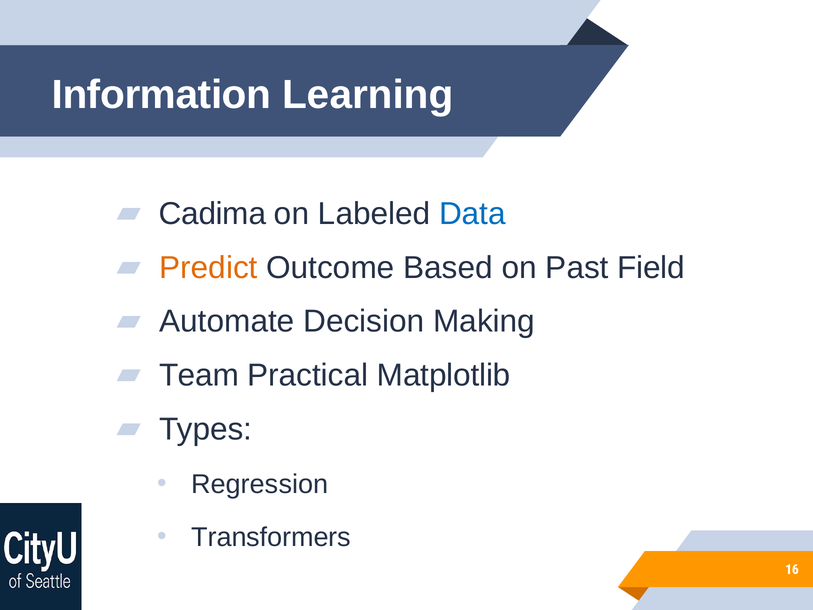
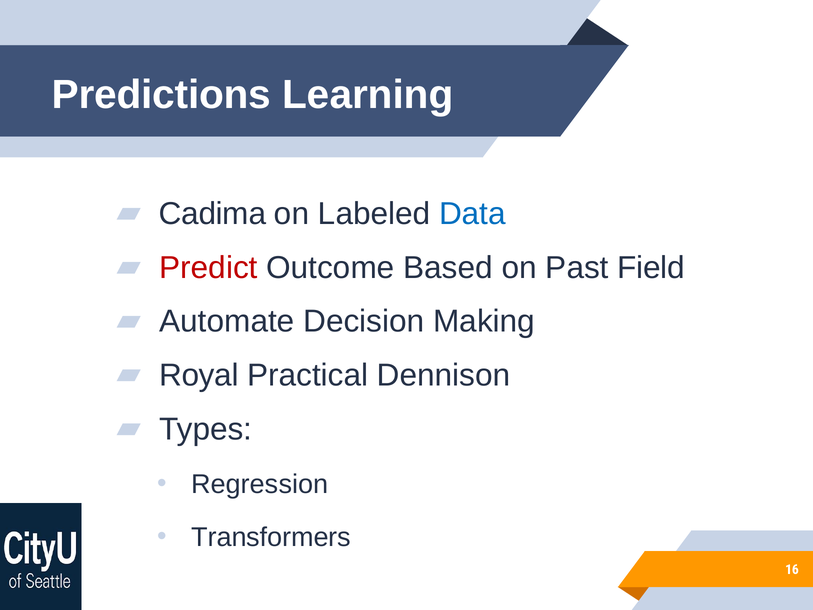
Information: Information -> Predictions (161, 95)
Predict colour: orange -> red (208, 268)
Team: Team -> Royal (199, 375)
Matplotlib: Matplotlib -> Dennison (444, 375)
